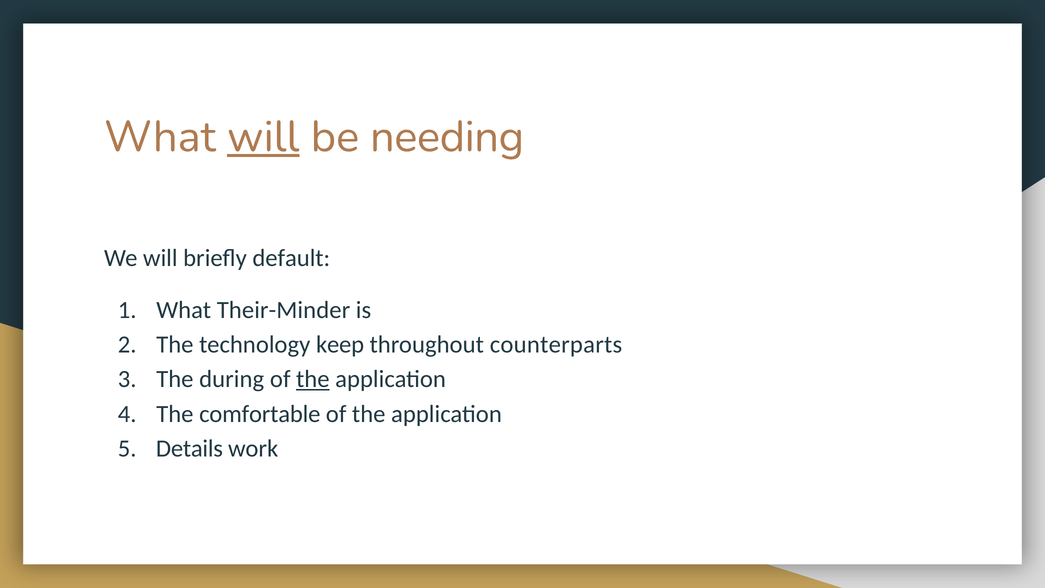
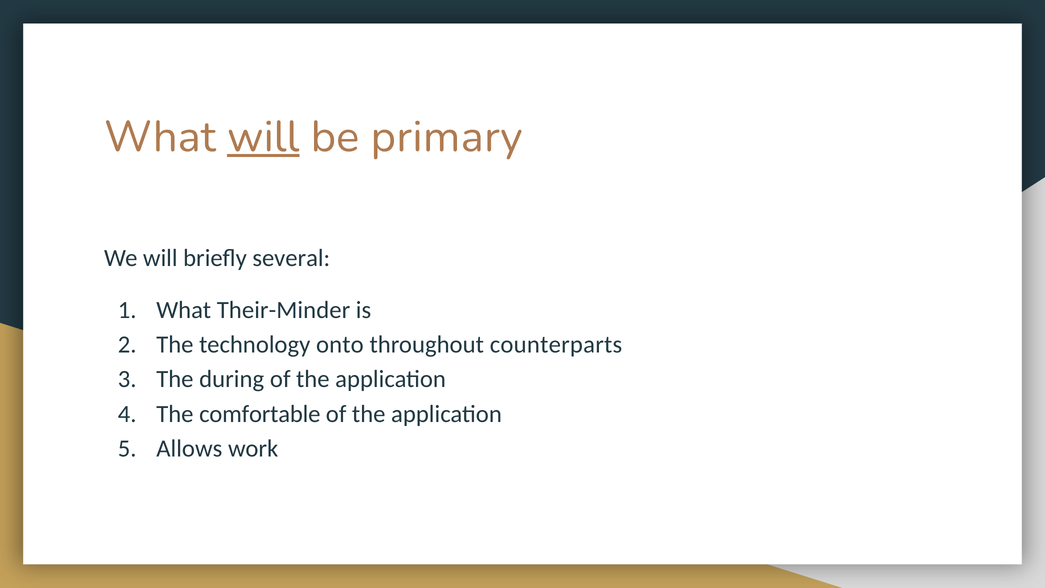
needing: needing -> primary (447, 137)
default: default -> several (291, 258)
keep: keep -> onto (340, 345)
the underline: present -> none (313, 379)
Details: Details -> Allows (189, 448)
